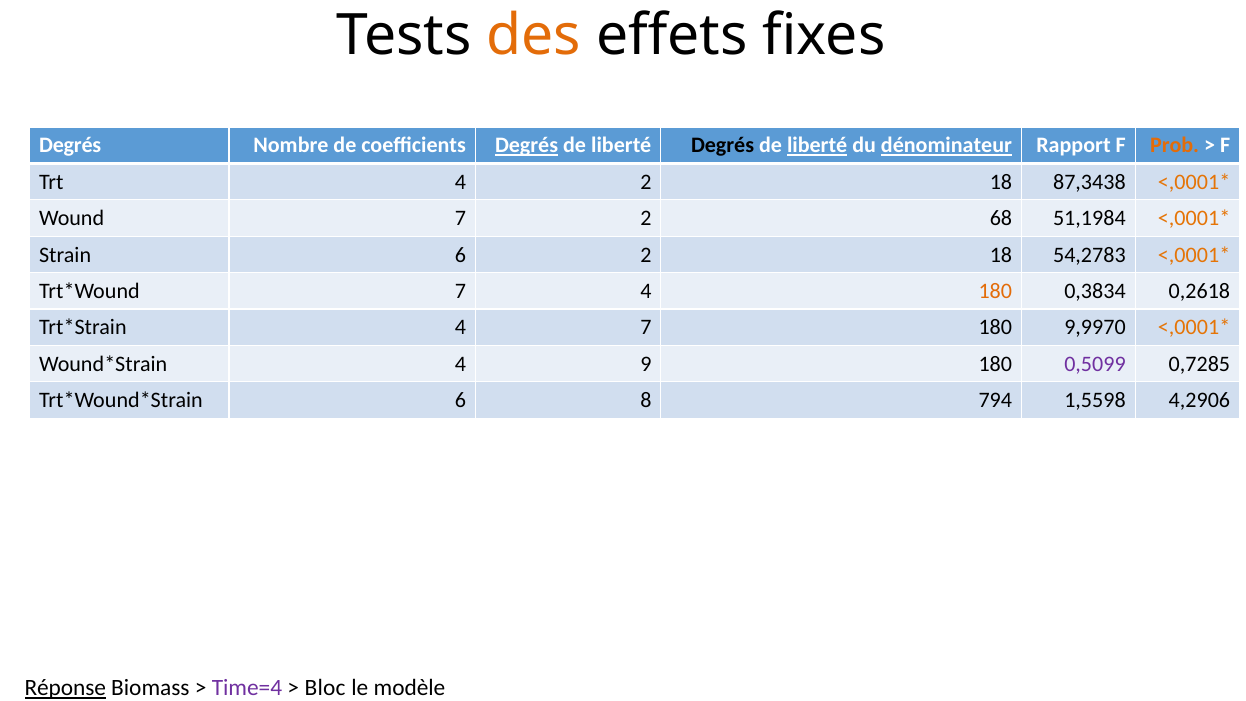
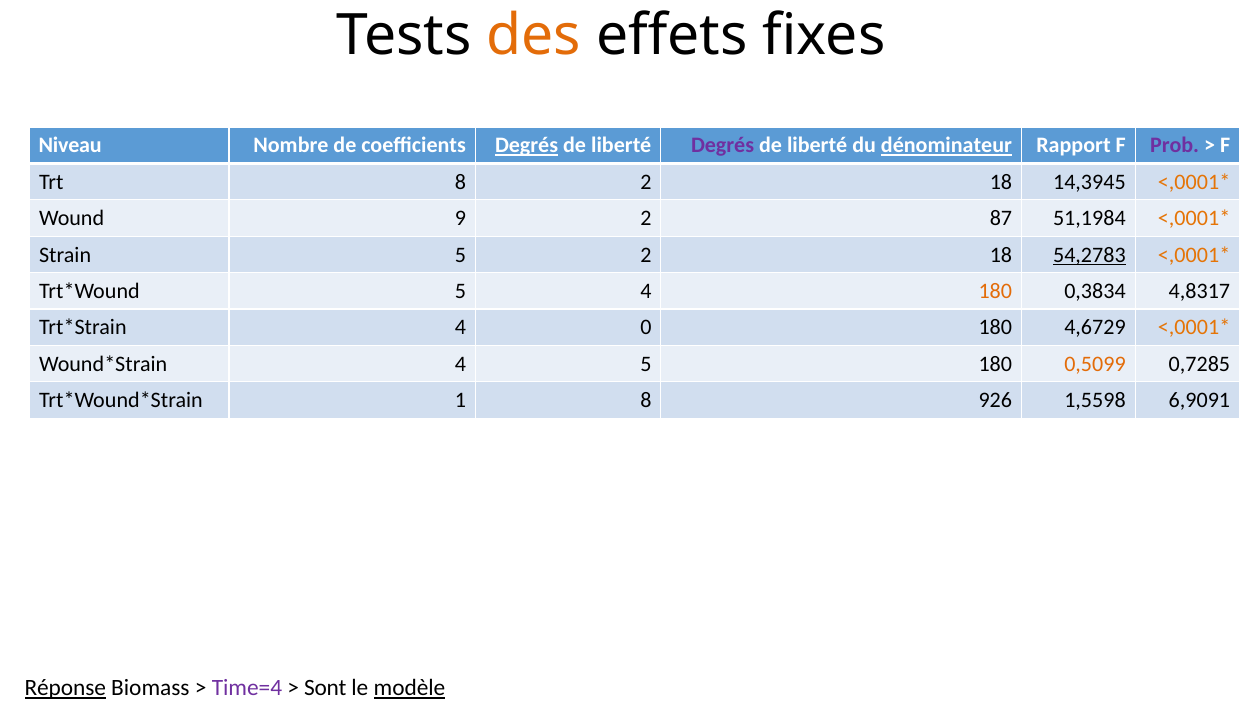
Degrés: Degrés -> Niveau (70, 146)
Degrés colour: black -> purple (723, 146)
liberté underline: present -> none (817, 146)
Prob colour: orange -> purple (1175, 146)
Trt 4: 4 -> 8 (461, 182)
87,3438: 87,3438 -> 14,3945 (1089, 182)
Wound 7: 7 -> 9 (461, 218)
68: 68 -> 87 (1001, 218)
Strain 6: 6 -> 5 (461, 255)
54,2783 underline: none -> present (1089, 255)
7: 7 -> 5 (461, 291)
0,2618: 0,2618 -> 4,8317 (1199, 291)
4 7: 7 -> 0 (646, 327)
9,9970: 9,9970 -> 4,6729 (1095, 327)
4 9: 9 -> 5 (646, 364)
0,5099 colour: purple -> orange (1095, 364)
6: 6 -> 1 (461, 400)
794: 794 -> 926 (995, 400)
4,2906: 4,2906 -> 6,9091 (1199, 400)
Bloc: Bloc -> Sont (325, 688)
modèle underline: none -> present (409, 688)
